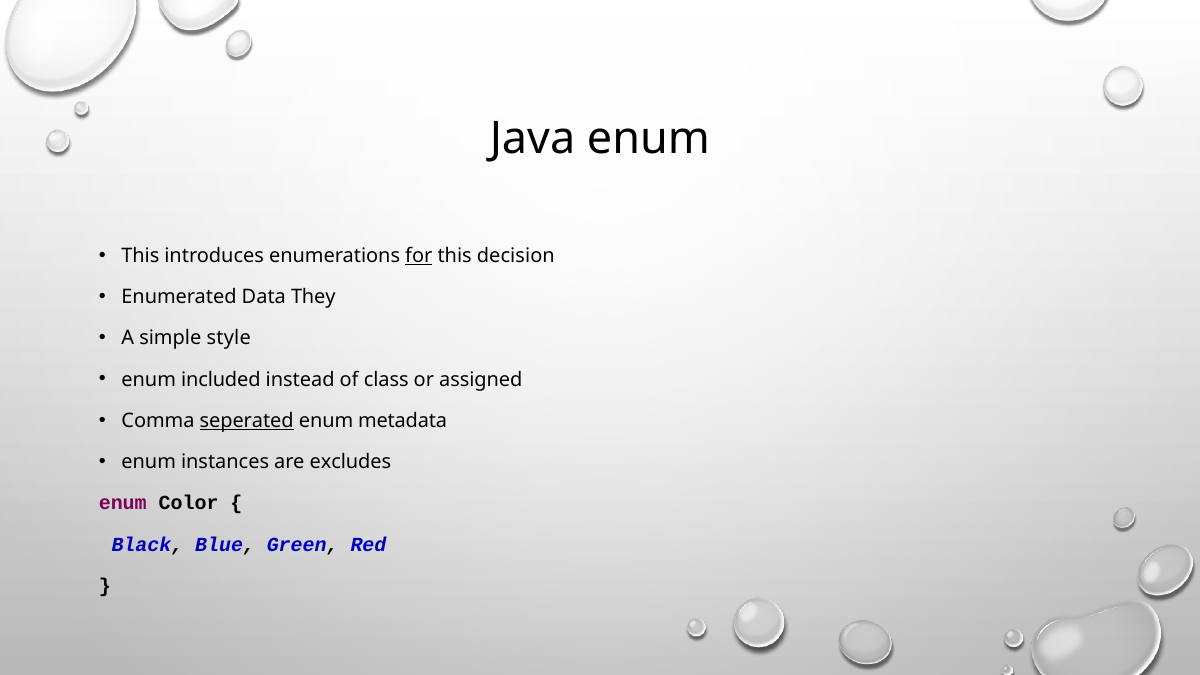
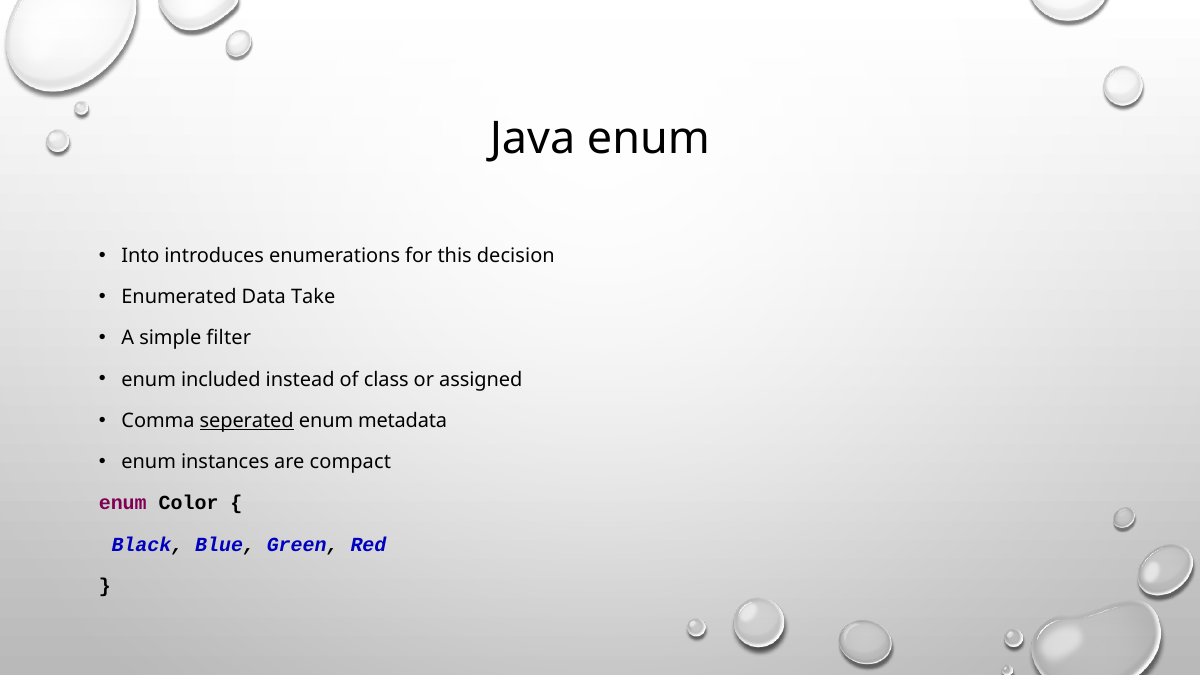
This: This -> Into (140, 256)
for underline: present -> none (419, 256)
They: They -> Take (313, 297)
style: style -> filter (229, 338)
excludes: excludes -> compact (350, 462)
